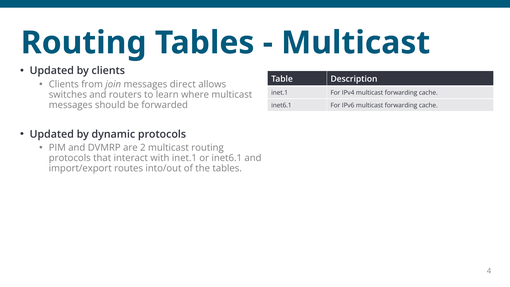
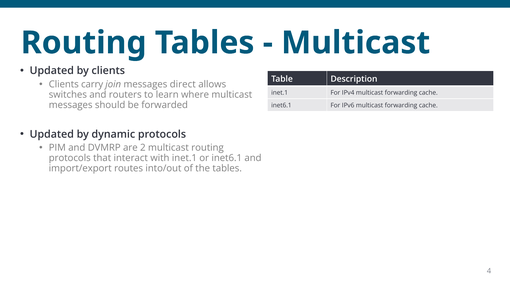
from: from -> carry (92, 84)
